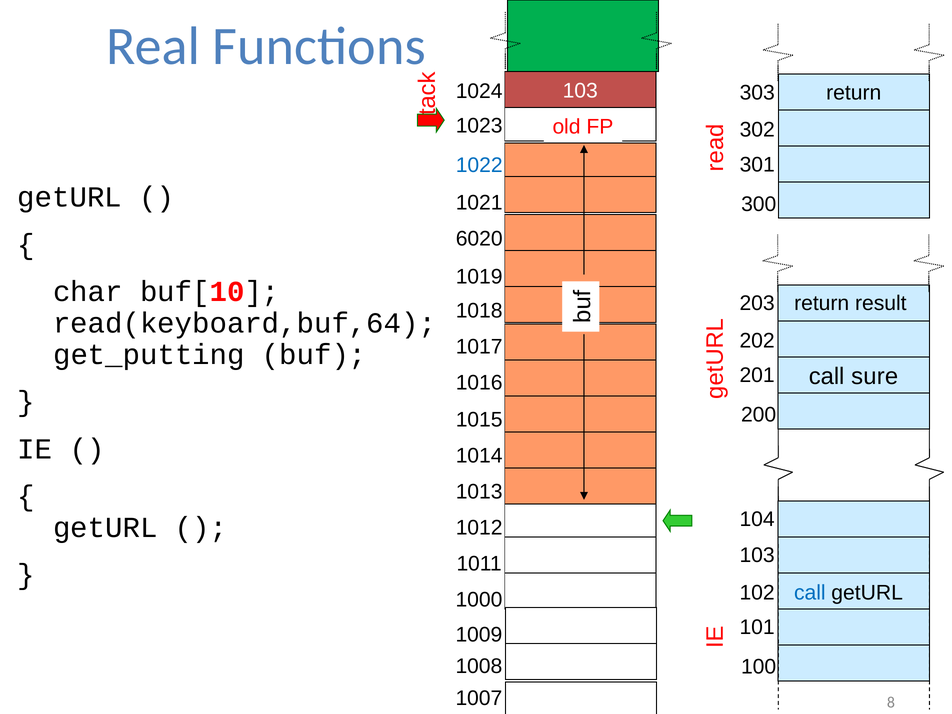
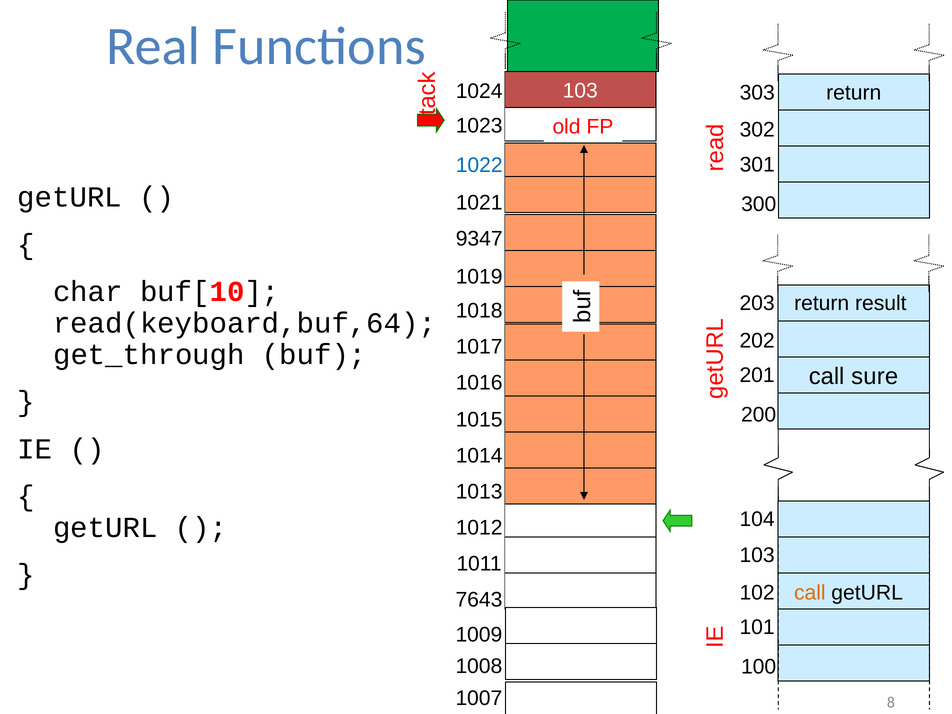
6020: 6020 -> 9347 (479, 239)
get_putting: get_putting -> get_through (149, 355)
call colour: blue -> orange (810, 593)
1000: 1000 -> 7643 (479, 600)
